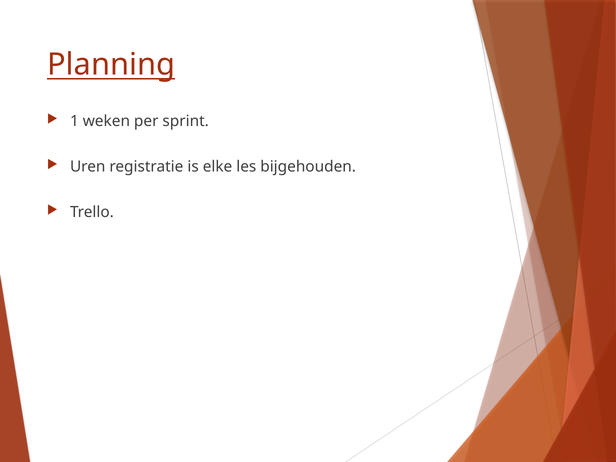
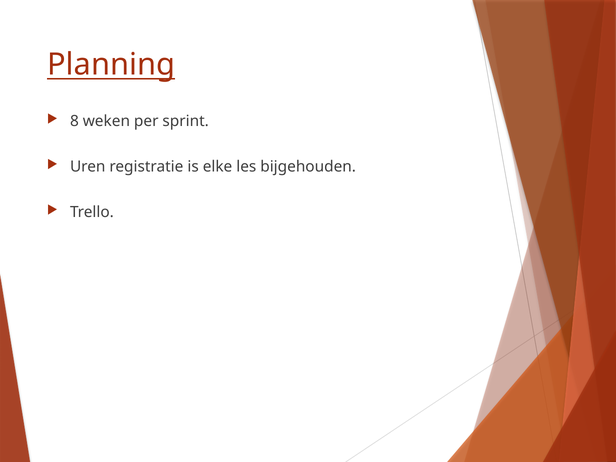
1: 1 -> 8 (74, 121)
